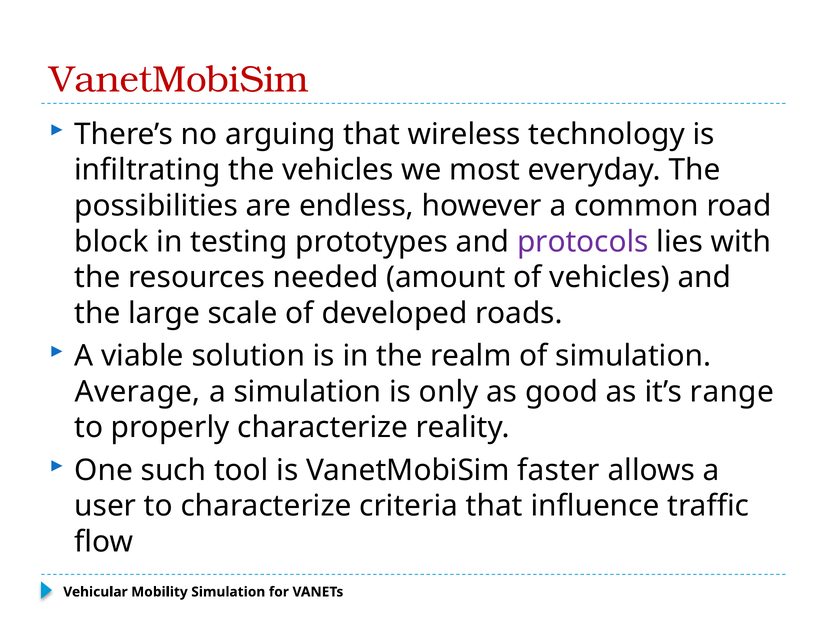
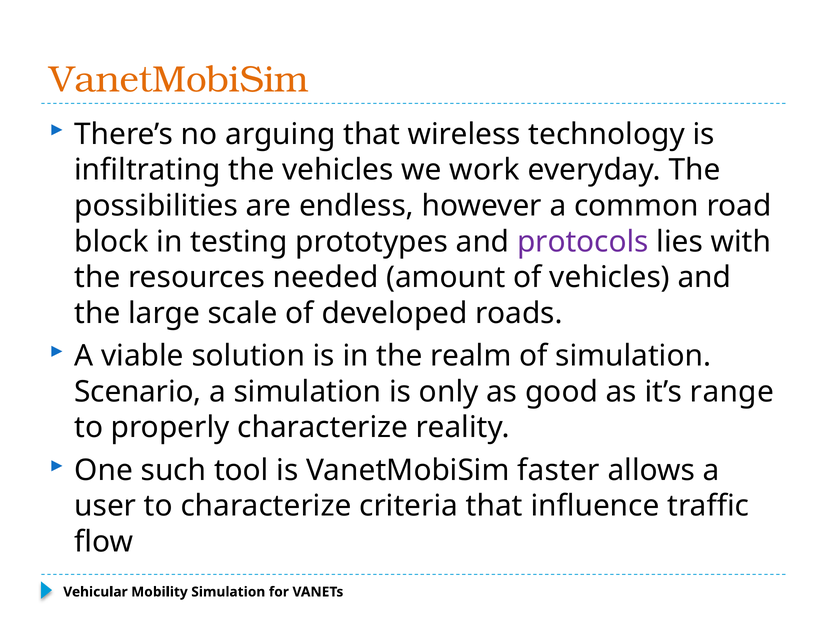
VanetMobiSim colour: red -> orange (179, 80)
most: most -> work (485, 170)
Average: Average -> Scenario (138, 392)
